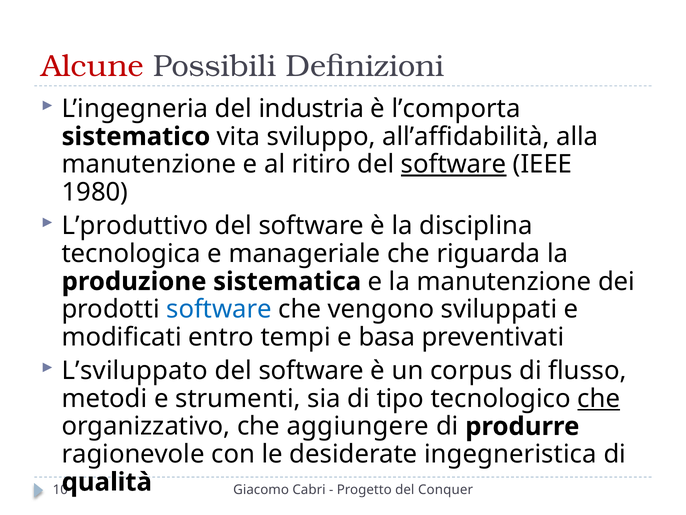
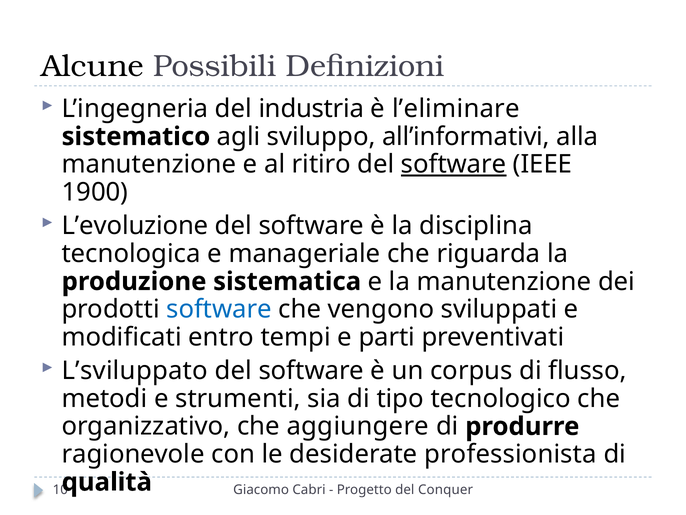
Alcune colour: red -> black (92, 66)
l’comporta: l’comporta -> l’eliminare (456, 109)
vita: vita -> agli (239, 136)
all’affidabilità: all’affidabilità -> all’informativi (466, 136)
1980: 1980 -> 1900 (95, 192)
L’produttivo: L’produttivo -> L’evoluzione (135, 226)
basa: basa -> parti (387, 337)
che underline: present -> none (599, 398)
ingegneristica: ingegneristica -> professionista (510, 454)
